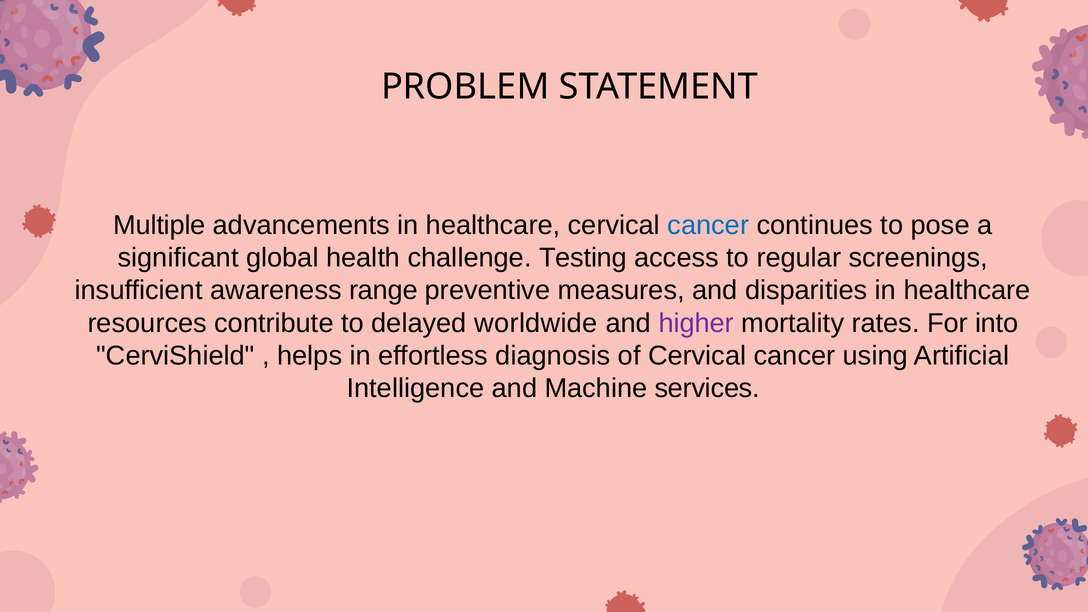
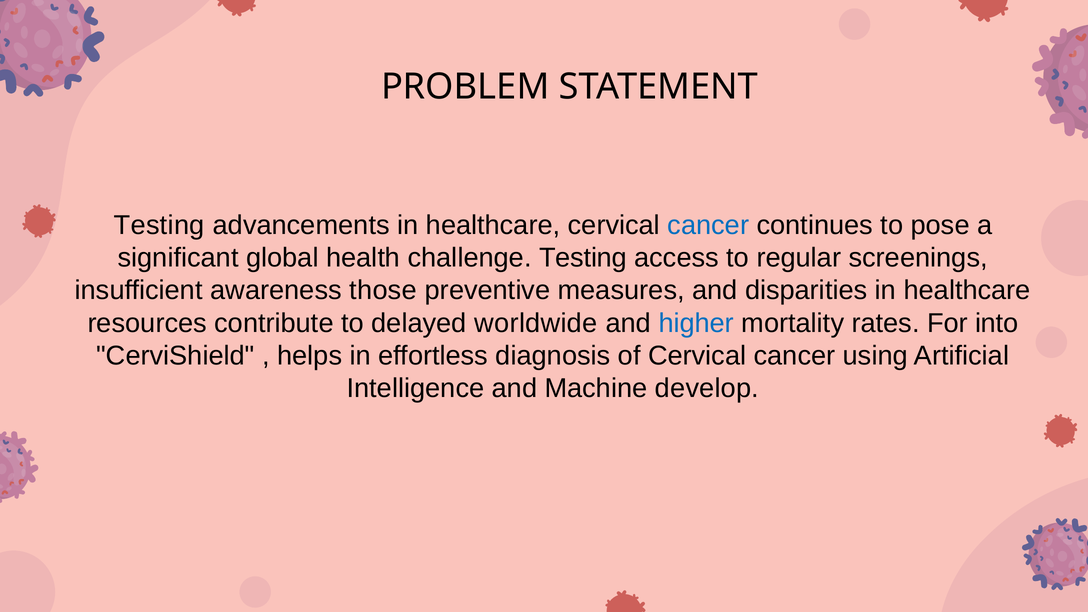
Multiple: Multiple -> Testing (159, 225)
range: range -> those (383, 290)
higher colour: purple -> blue (696, 323)
services: services -> develop (707, 388)
